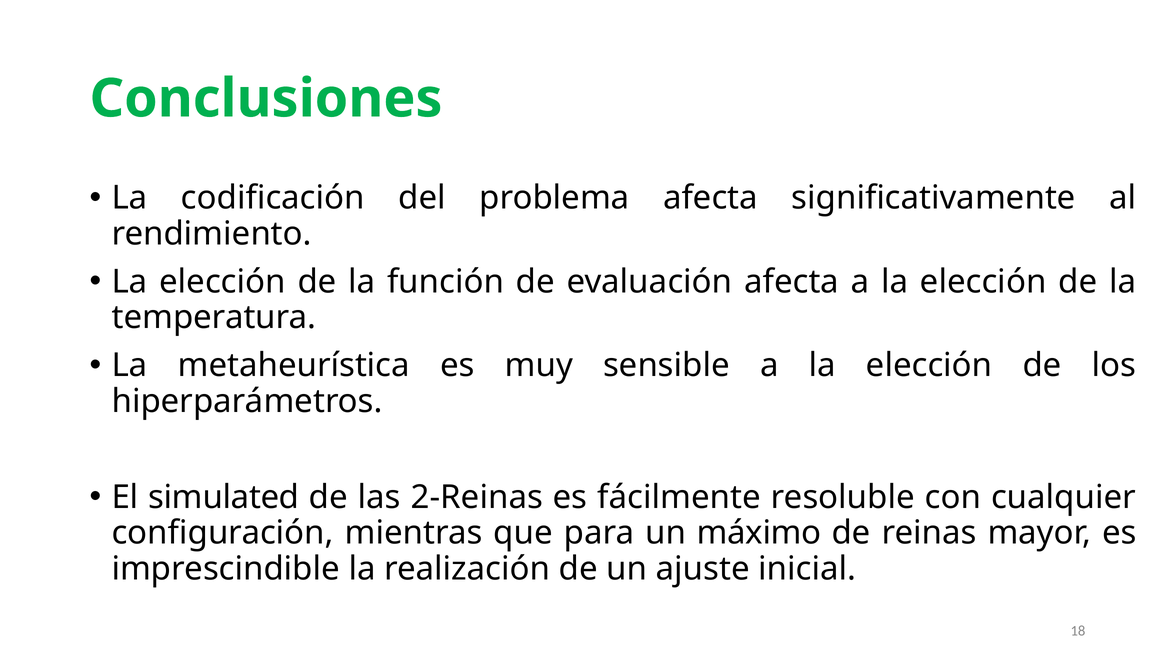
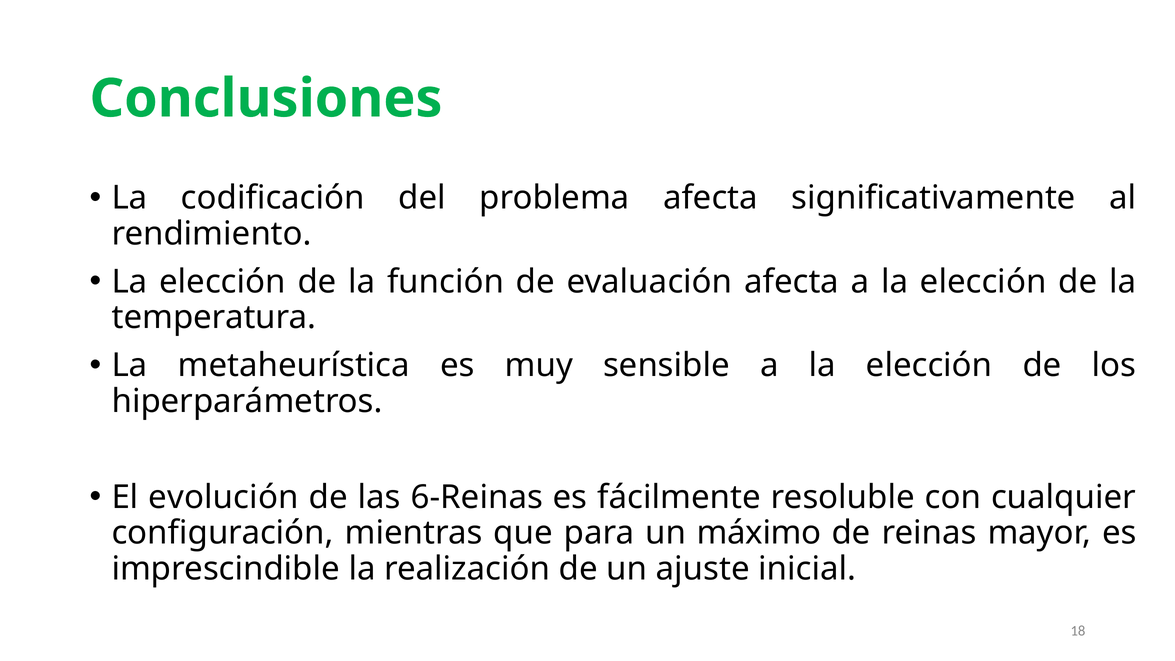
simulated: simulated -> evolución (224, 497)
2-Reinas: 2-Reinas -> 6-Reinas (477, 497)
